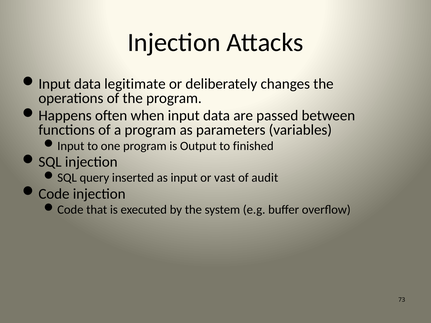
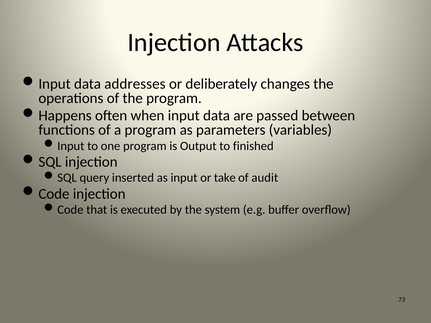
legitimate: legitimate -> addresses (135, 84)
vast: vast -> take (225, 178)
